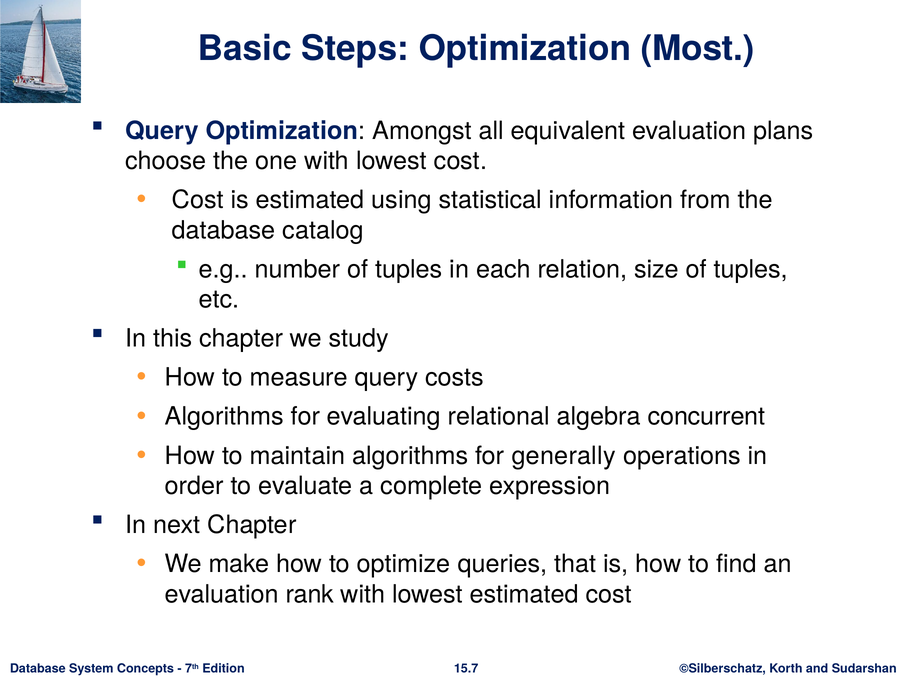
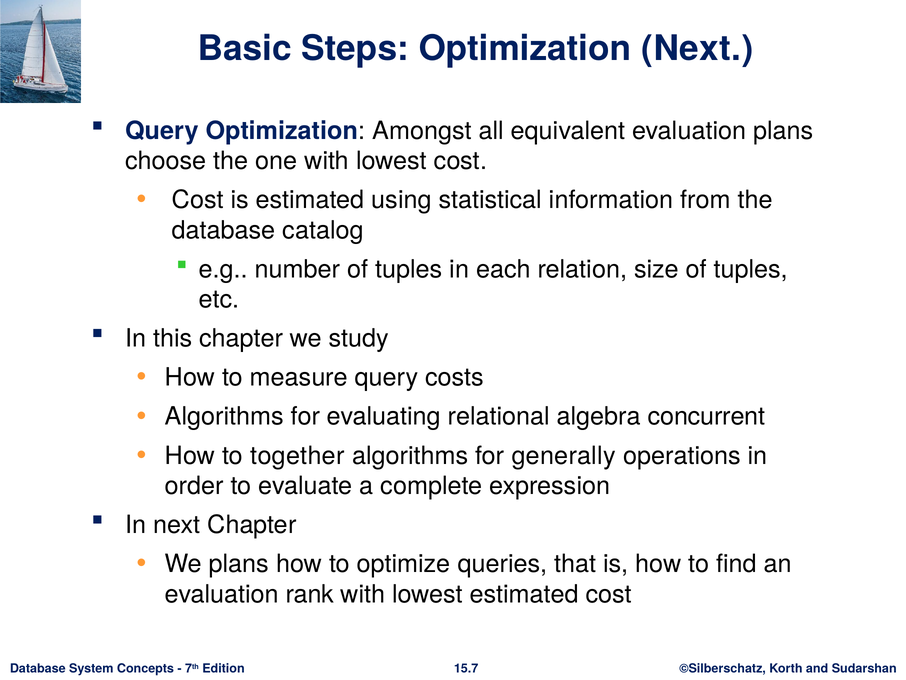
Optimization Most: Most -> Next (697, 49)
maintain: maintain -> together (297, 455)
We make: make -> plans (239, 564)
